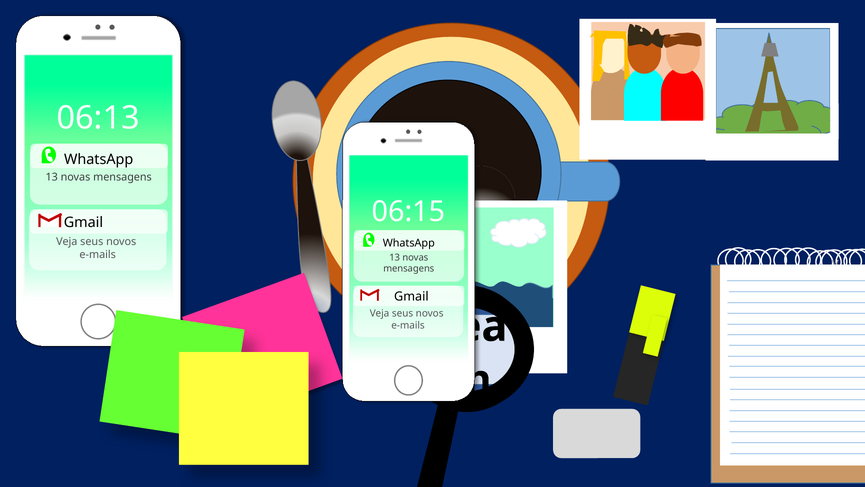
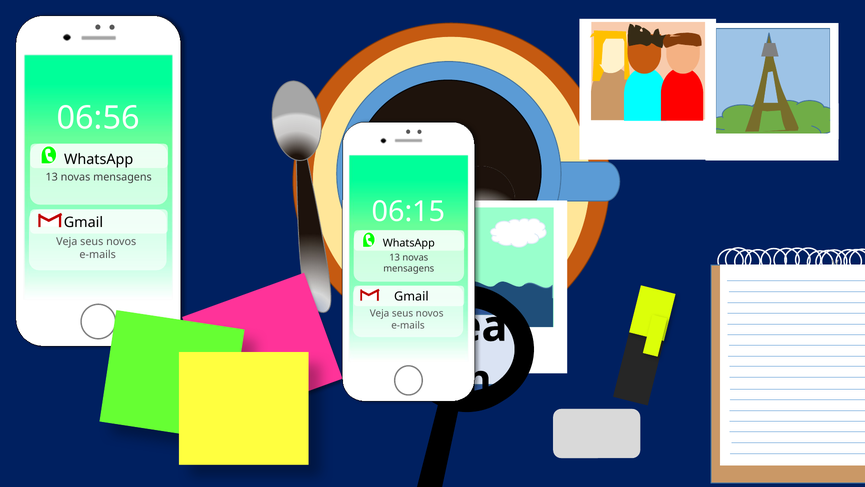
06:13: 06:13 -> 06:56 (98, 118)
